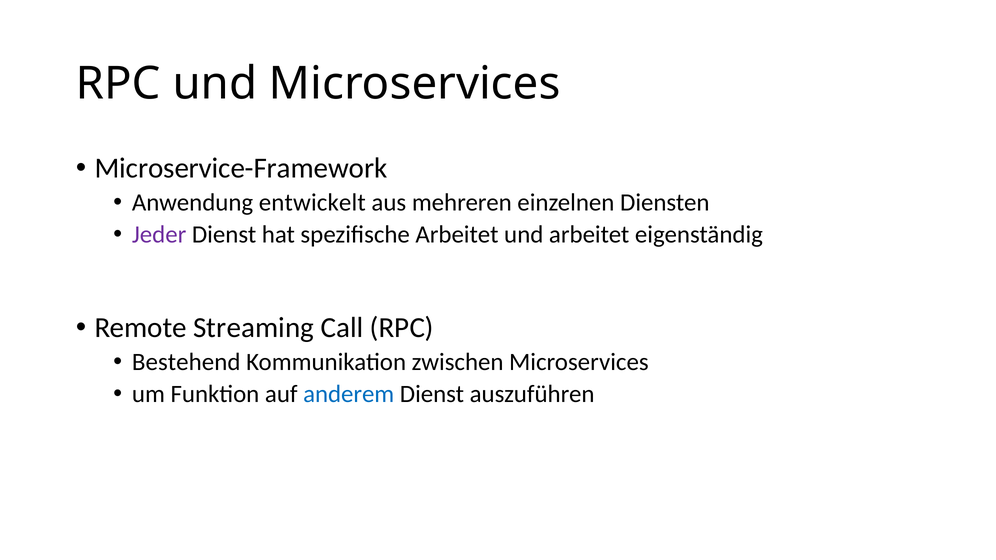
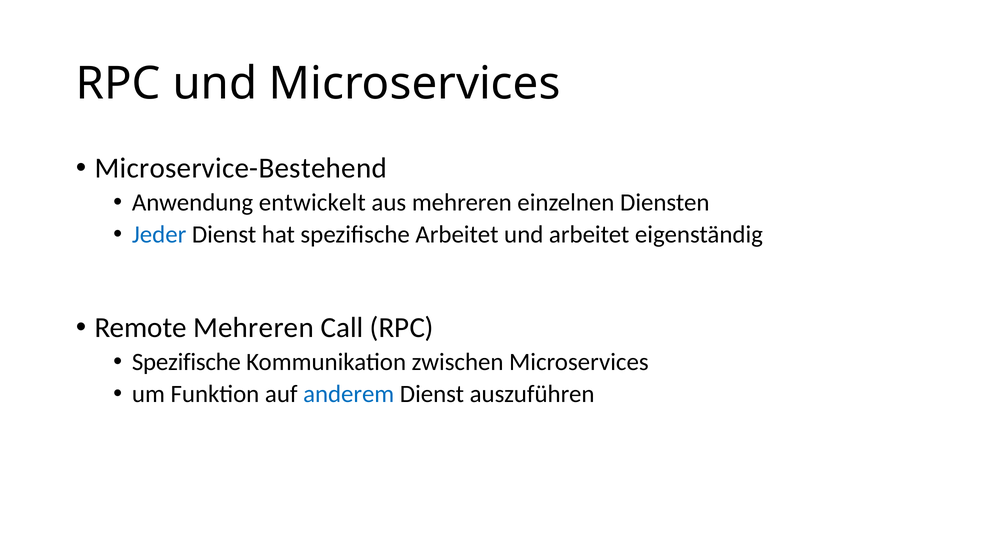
Microservice-Framework: Microservice-Framework -> Microservice-Bestehend (241, 168)
Jeder colour: purple -> blue (159, 235)
Remote Streaming: Streaming -> Mehreren (254, 328)
Bestehend: Bestehend -> Spezifische (186, 362)
